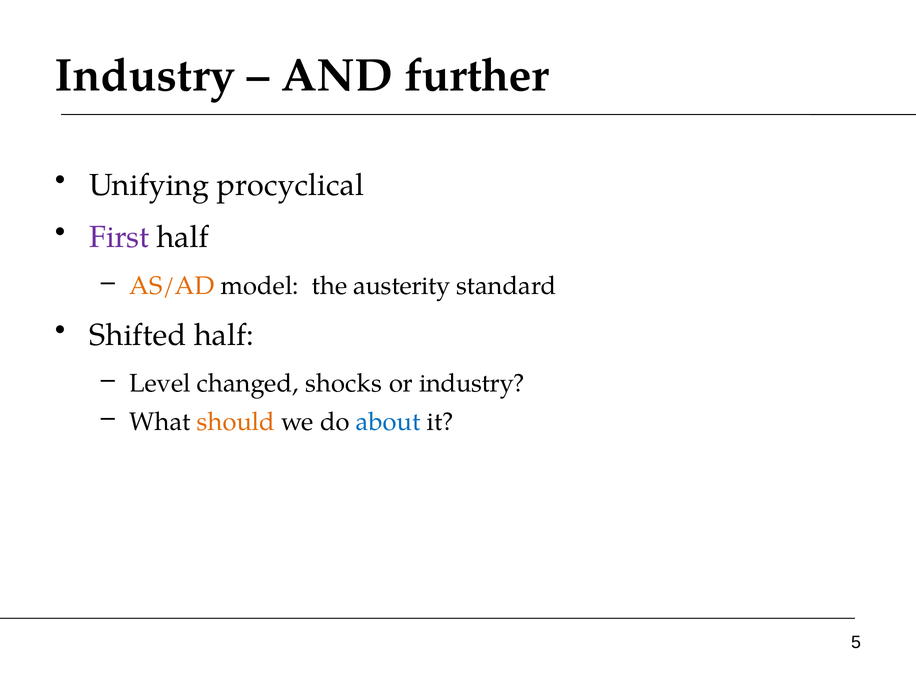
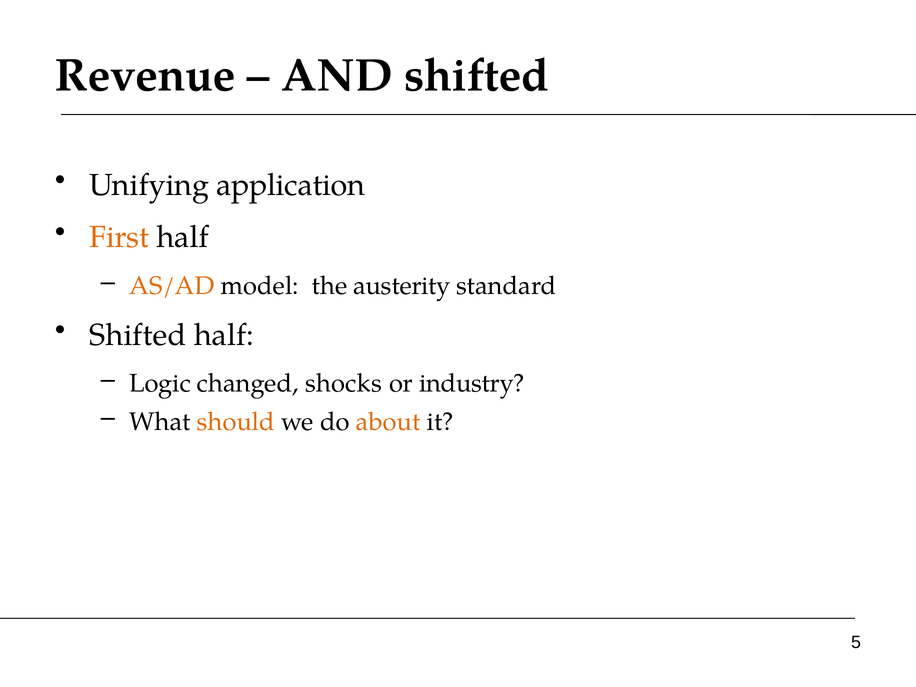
Industry: Industry -> Revenue (145, 76)
AND further: further -> shifted (477, 76)
procyclical: procyclical -> application (291, 185)
First colour: purple -> orange (119, 237)
Level: Level -> Logic (160, 383)
about colour: blue -> orange (388, 422)
